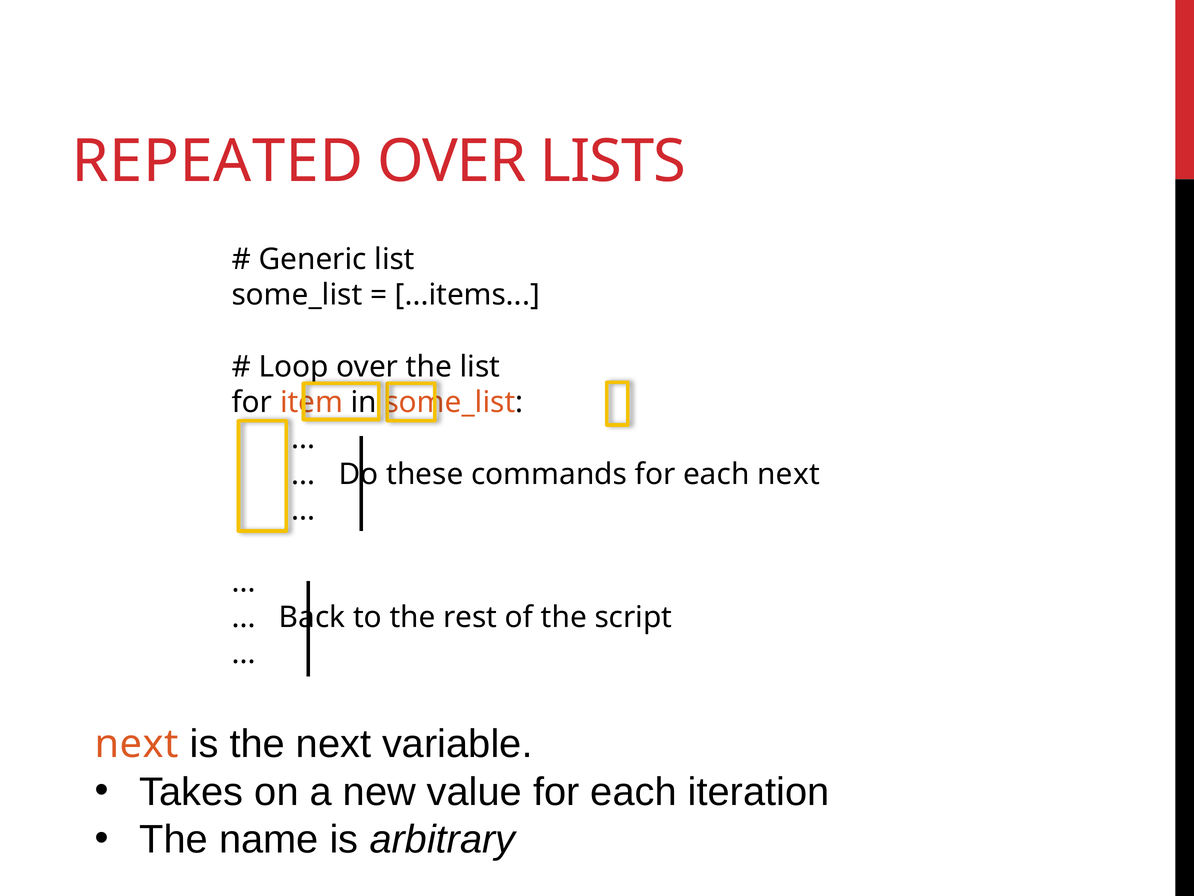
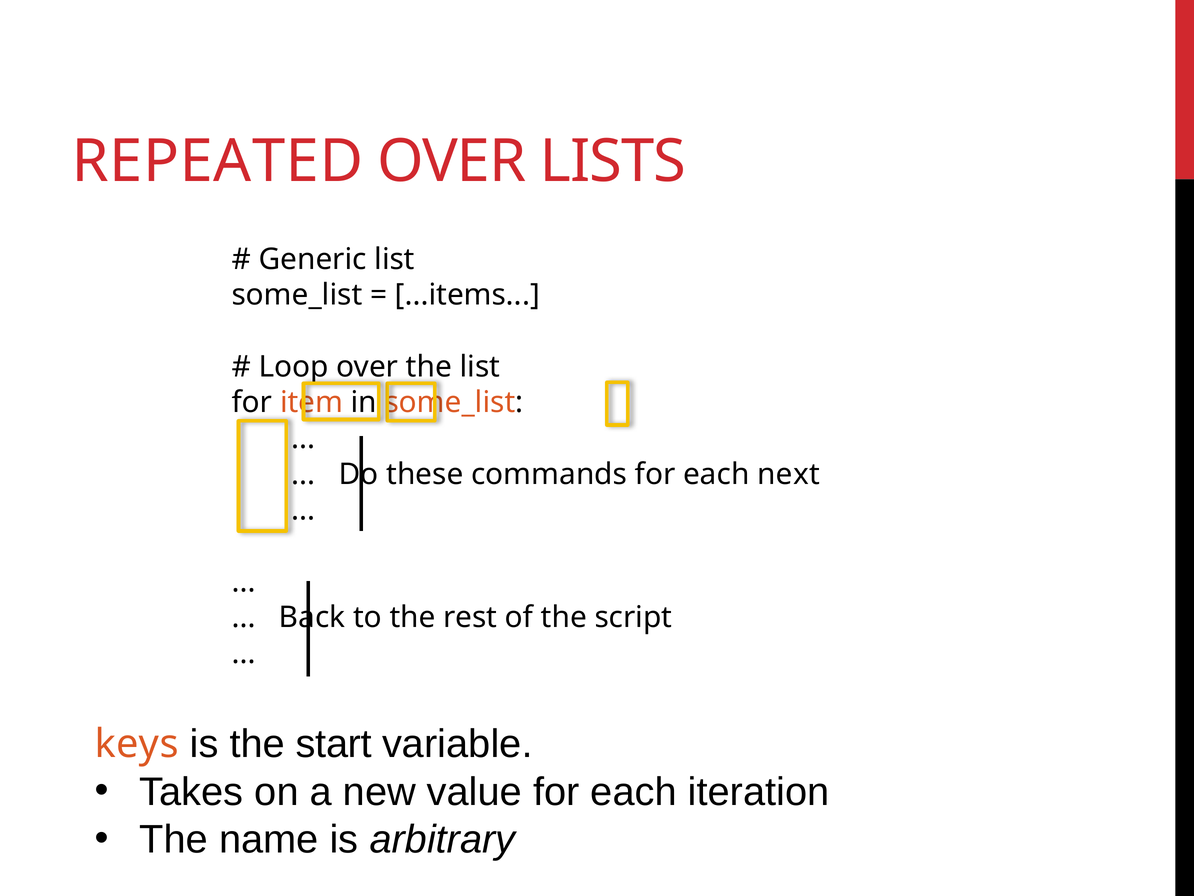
next: next -> keys (137, 744)
the next: next -> start (334, 744)
